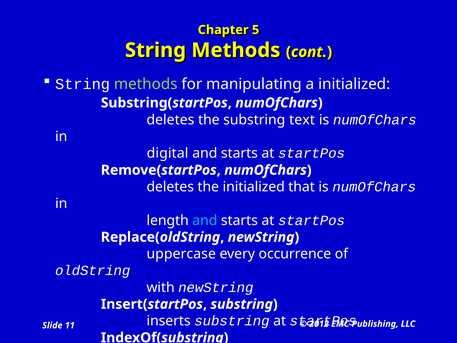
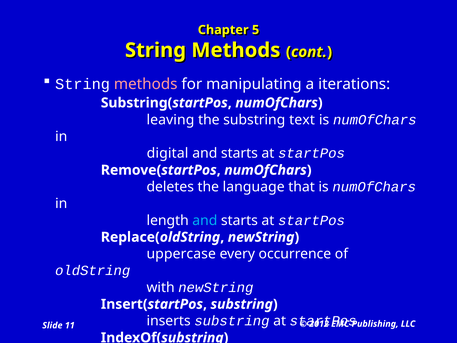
methods colour: light green -> pink (146, 84)
a initialized: initialized -> iterations (354, 84)
deletes: deletes -> leaving (170, 120)
the initialized: initialized -> language (254, 187)
